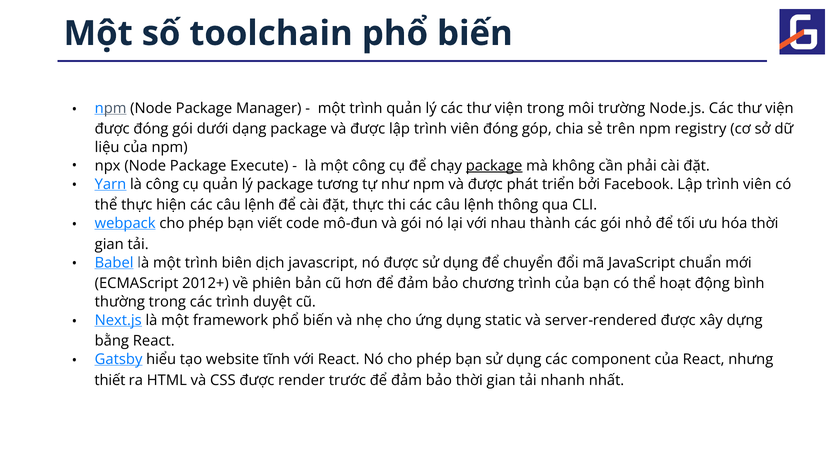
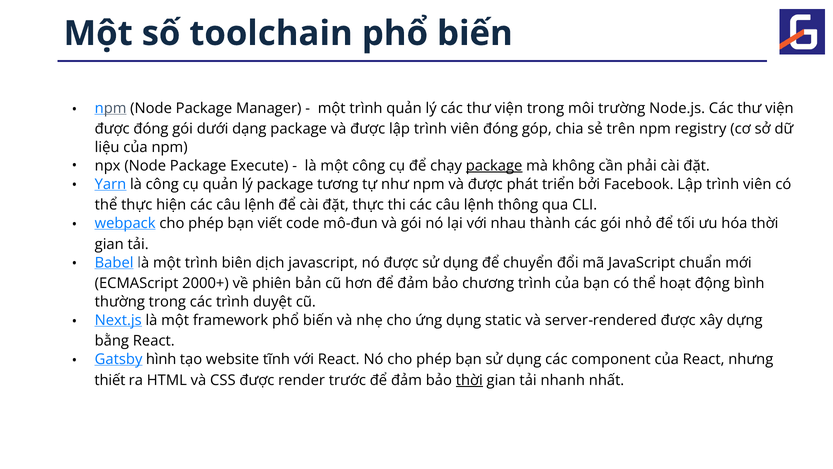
2012+: 2012+ -> 2000+ (205, 283)
hiểu: hiểu -> hình (161, 359)
thời underline: none -> present (469, 380)
